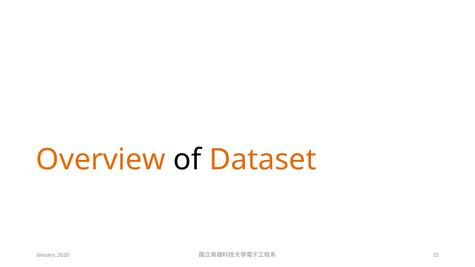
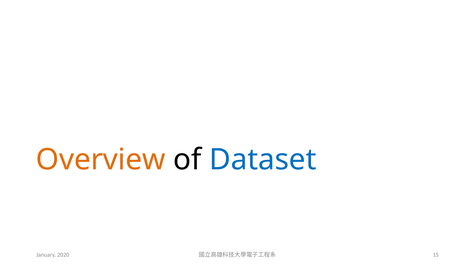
Dataset colour: orange -> blue (263, 160)
